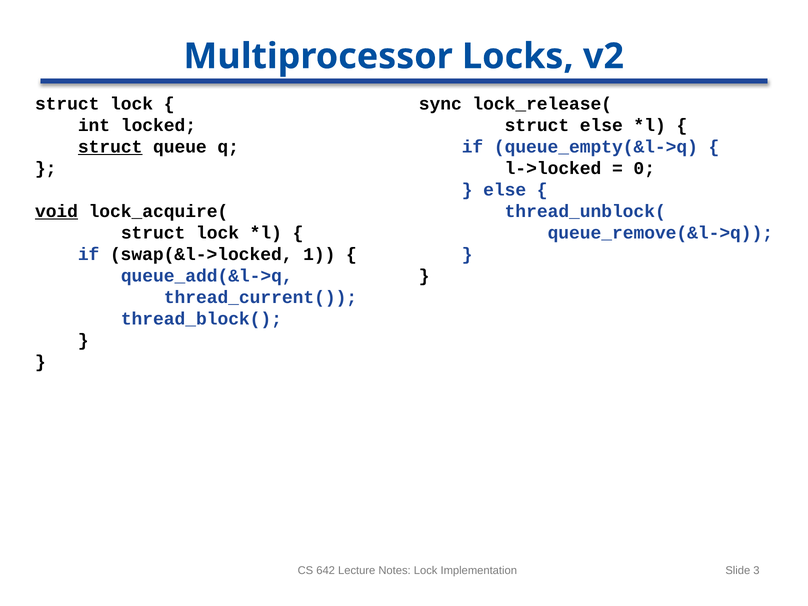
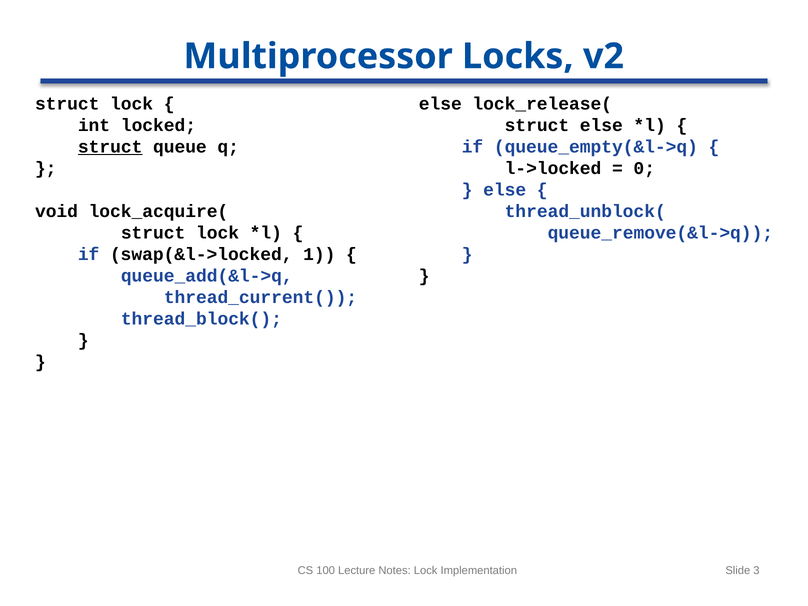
sync: sync -> else (440, 104)
void underline: present -> none (56, 211)
642: 642 -> 100 (326, 570)
